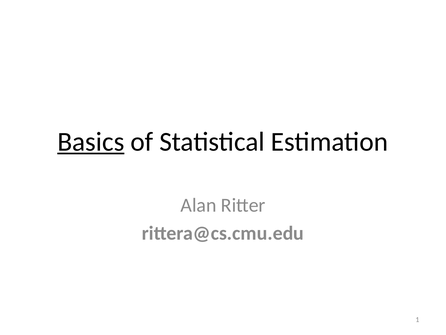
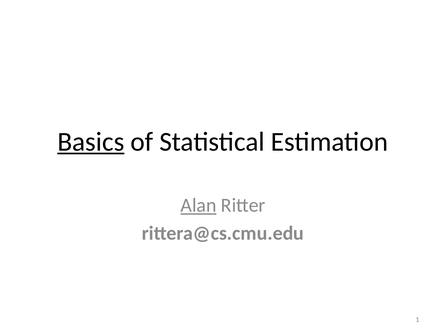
Alan underline: none -> present (199, 205)
